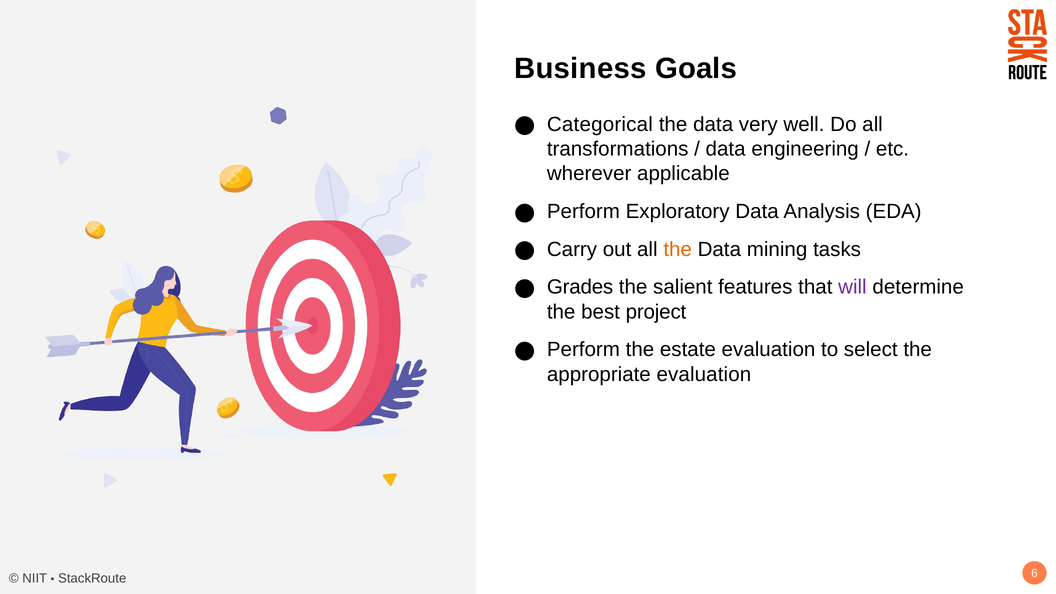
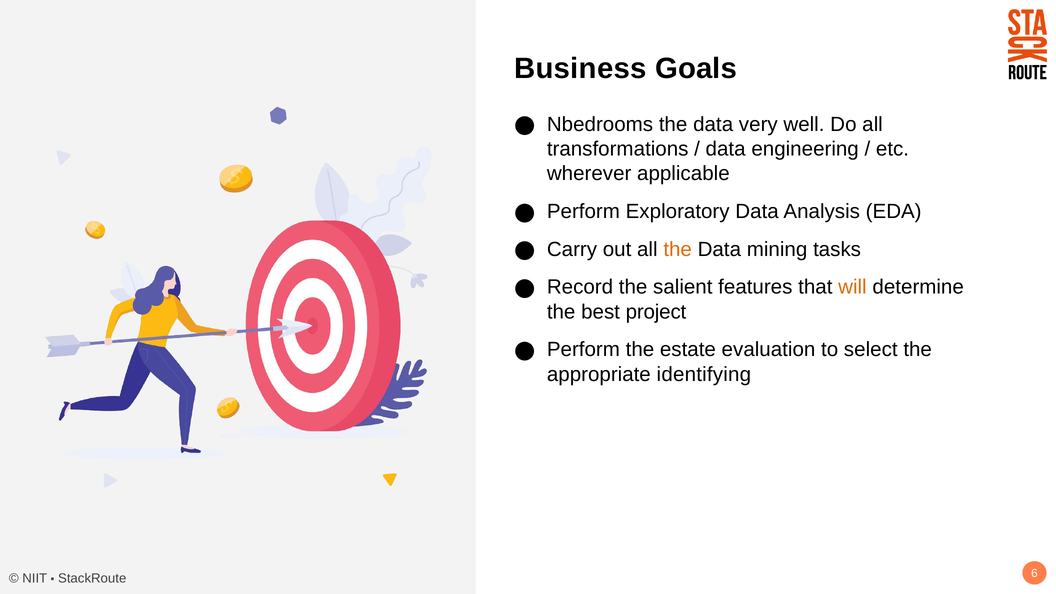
Categorical: Categorical -> Nbedrooms (600, 124)
Grades: Grades -> Record (580, 287)
will colour: purple -> orange (852, 287)
appropriate evaluation: evaluation -> identifying (704, 374)
